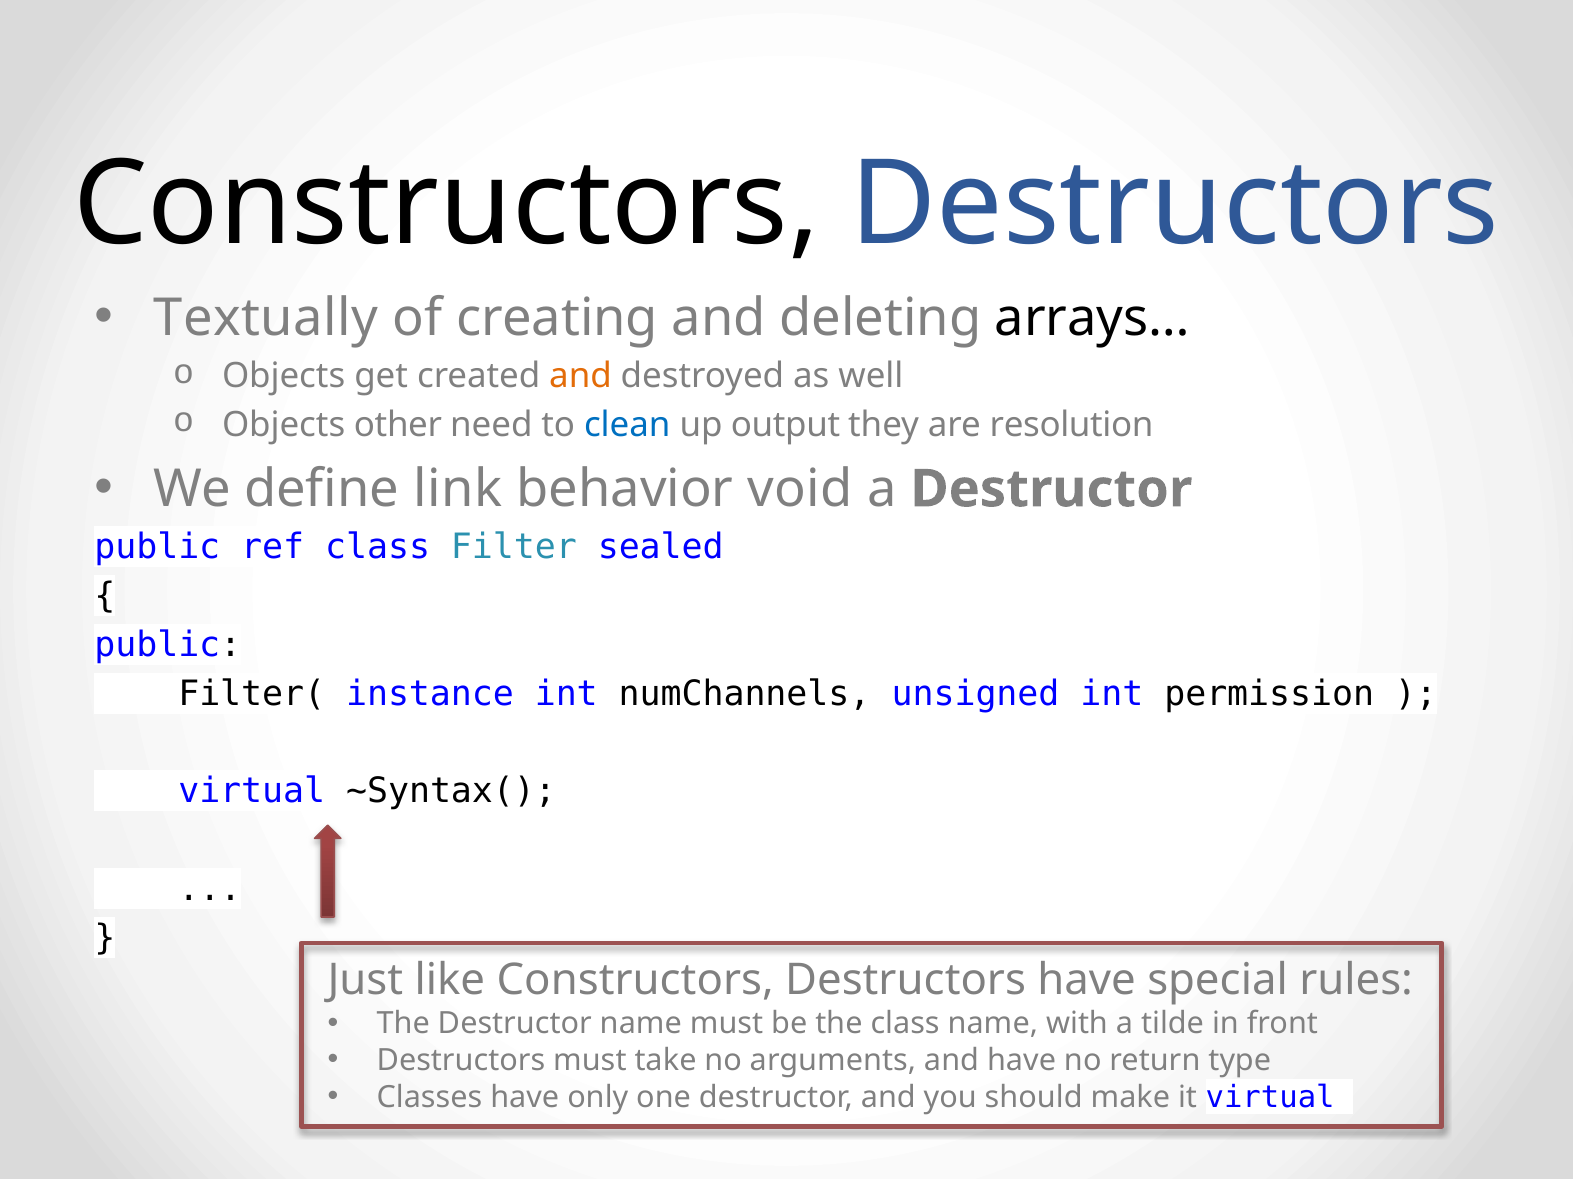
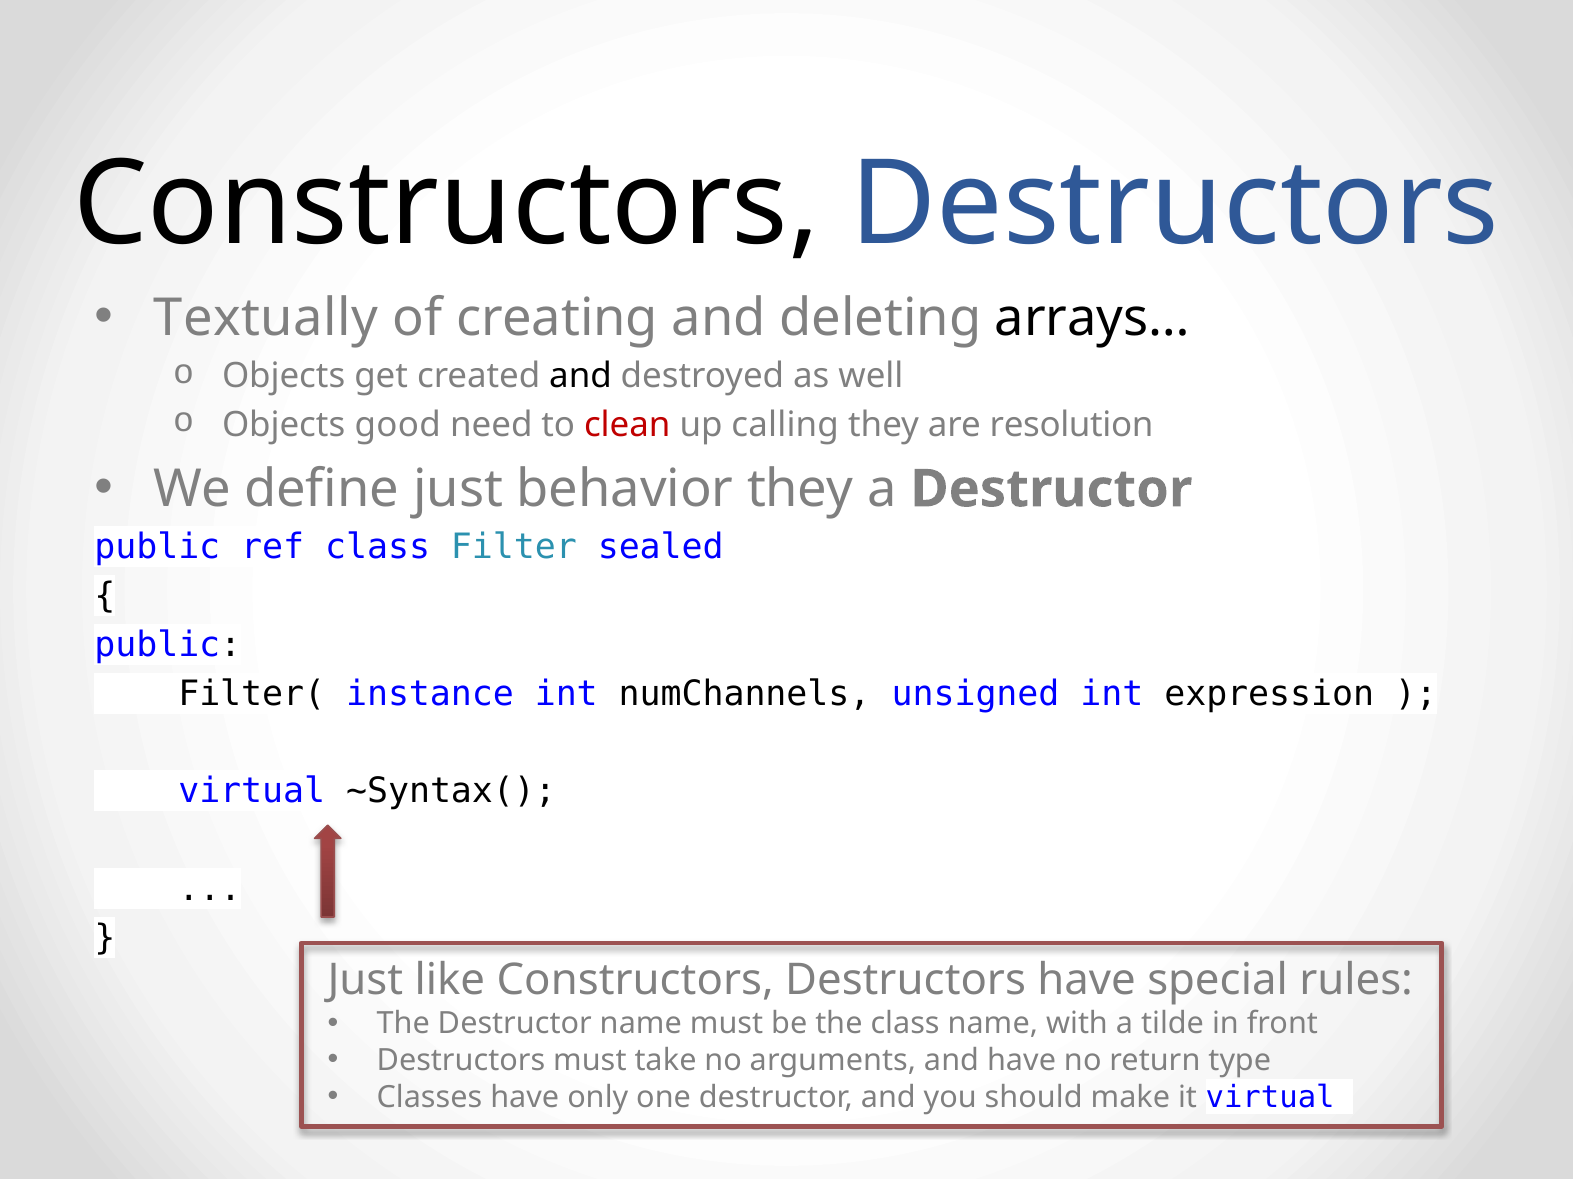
and colour: orange -> black (581, 376)
other: other -> good (398, 425)
clean colour: blue -> red (627, 425)
output: output -> calling (785, 425)
define link: link -> just (458, 489)
behavior void: void -> they (801, 489)
permission: permission -> expression (1269, 694)
